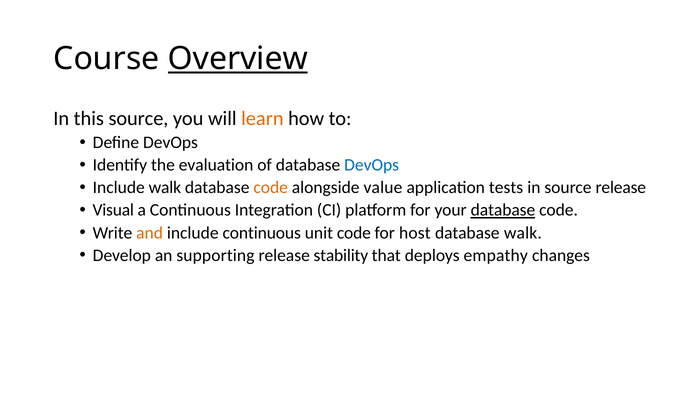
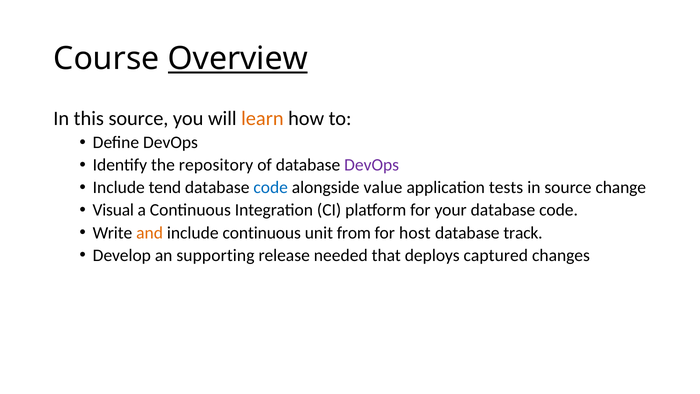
evaluation: evaluation -> repository (216, 165)
DevOps colour: blue -> purple (372, 165)
Include walk: walk -> tend (165, 188)
code colour: orange -> blue (271, 188)
source release: release -> change (621, 188)
database underline: present -> none (503, 210)
unit code: code -> from (354, 233)
database walk: walk -> track (523, 233)
stability: stability -> needed (341, 255)
empathy: empathy -> captured (496, 255)
